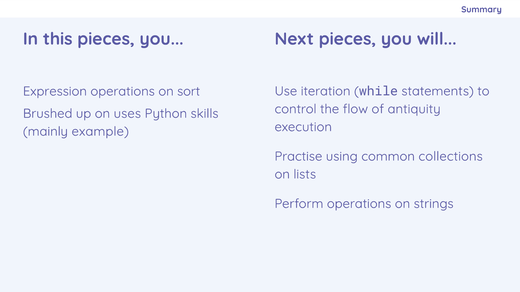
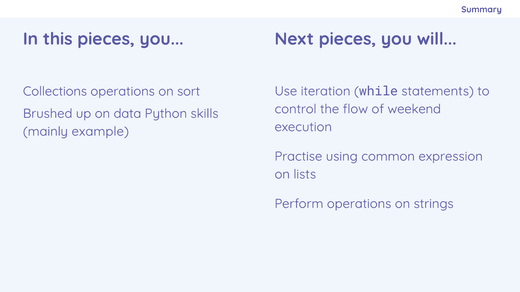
Expression: Expression -> Collections (55, 91)
antiquity: antiquity -> weekend (414, 109)
uses: uses -> data (127, 114)
collections: collections -> expression (451, 157)
